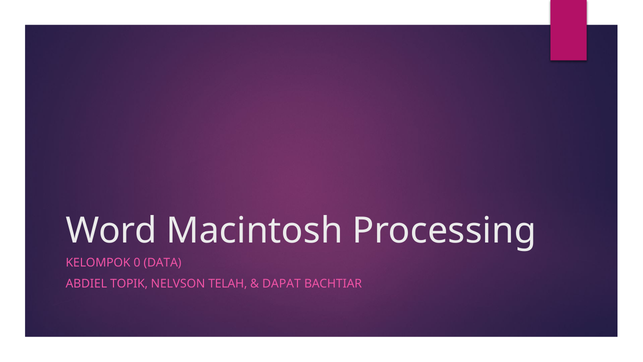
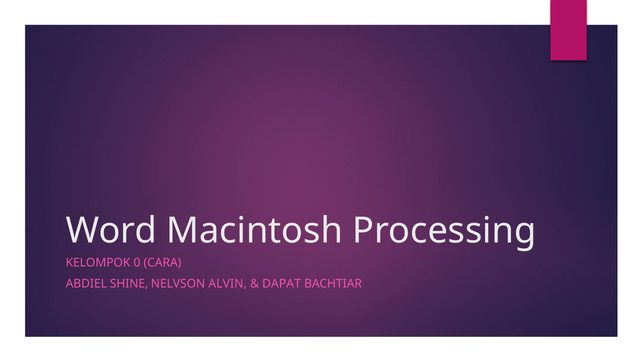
DATA: DATA -> CARA (162, 262)
TOPIK: TOPIK -> SHINE (129, 284)
TELAH: TELAH -> ALVIN (228, 284)
